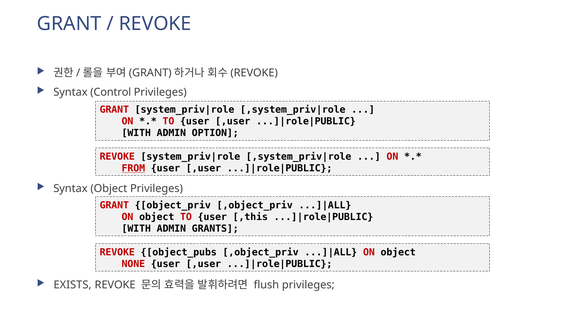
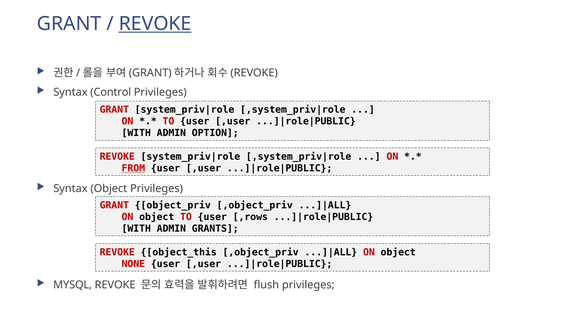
REVOKE underline: none -> present (155, 24)
,this: ,this -> ,rows (250, 217)
object_pubs: object_pubs -> object_this (179, 252)
EXISTS: EXISTS -> MYSQL (73, 285)
